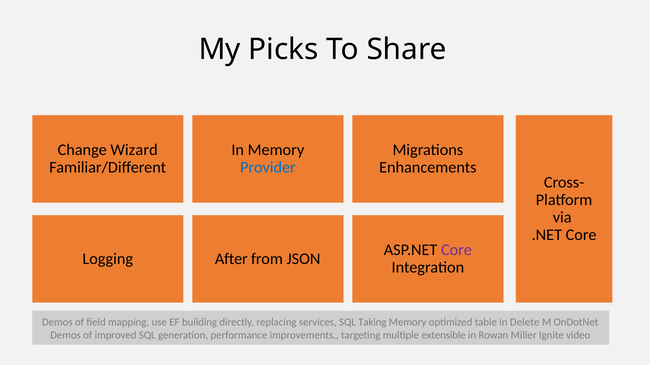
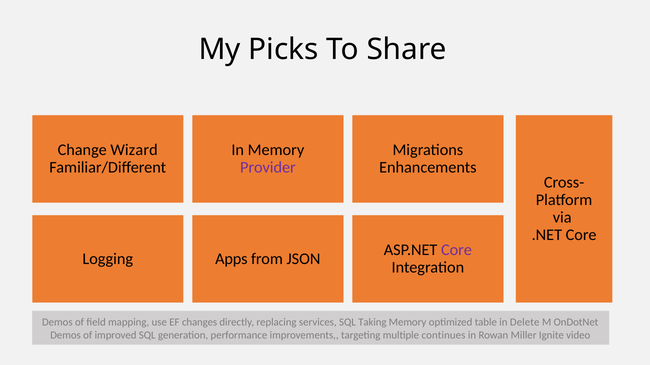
Provider colour: blue -> purple (268, 168)
After: After -> Apps (231, 259)
building: building -> changes (200, 323)
extensible: extensible -> continues (443, 336)
